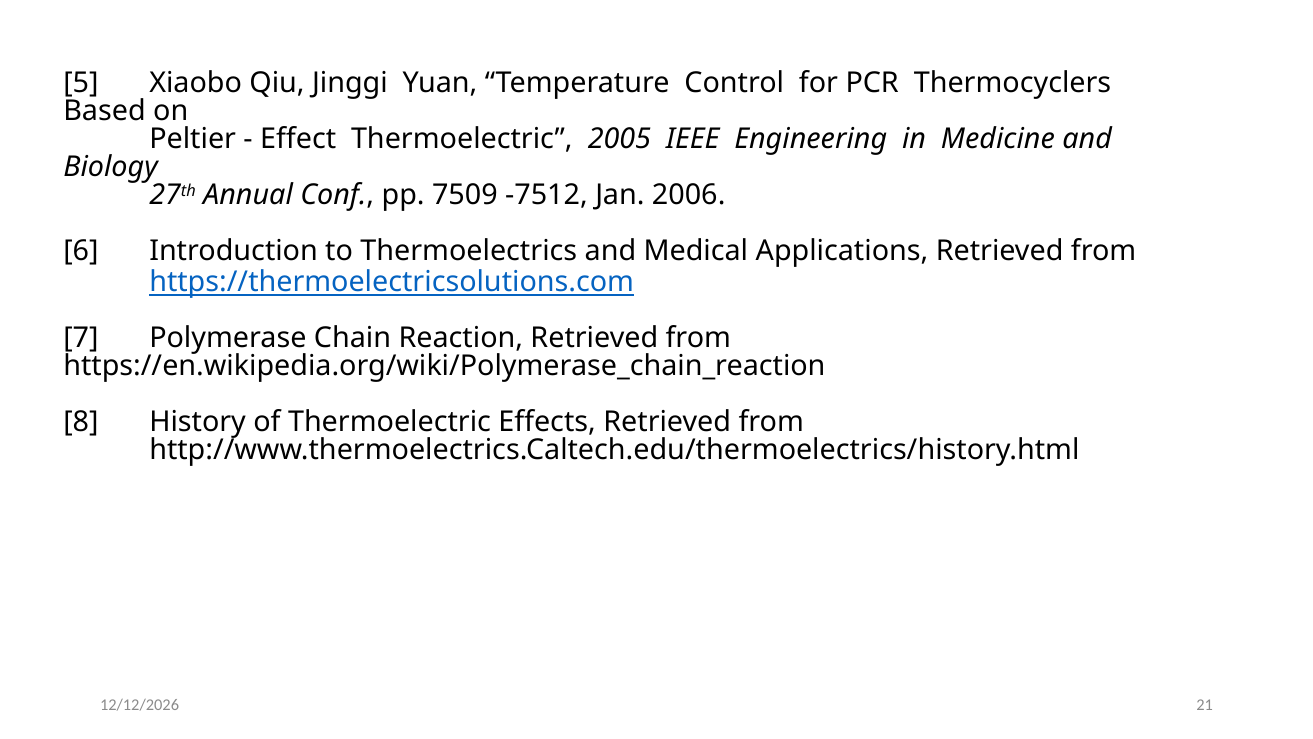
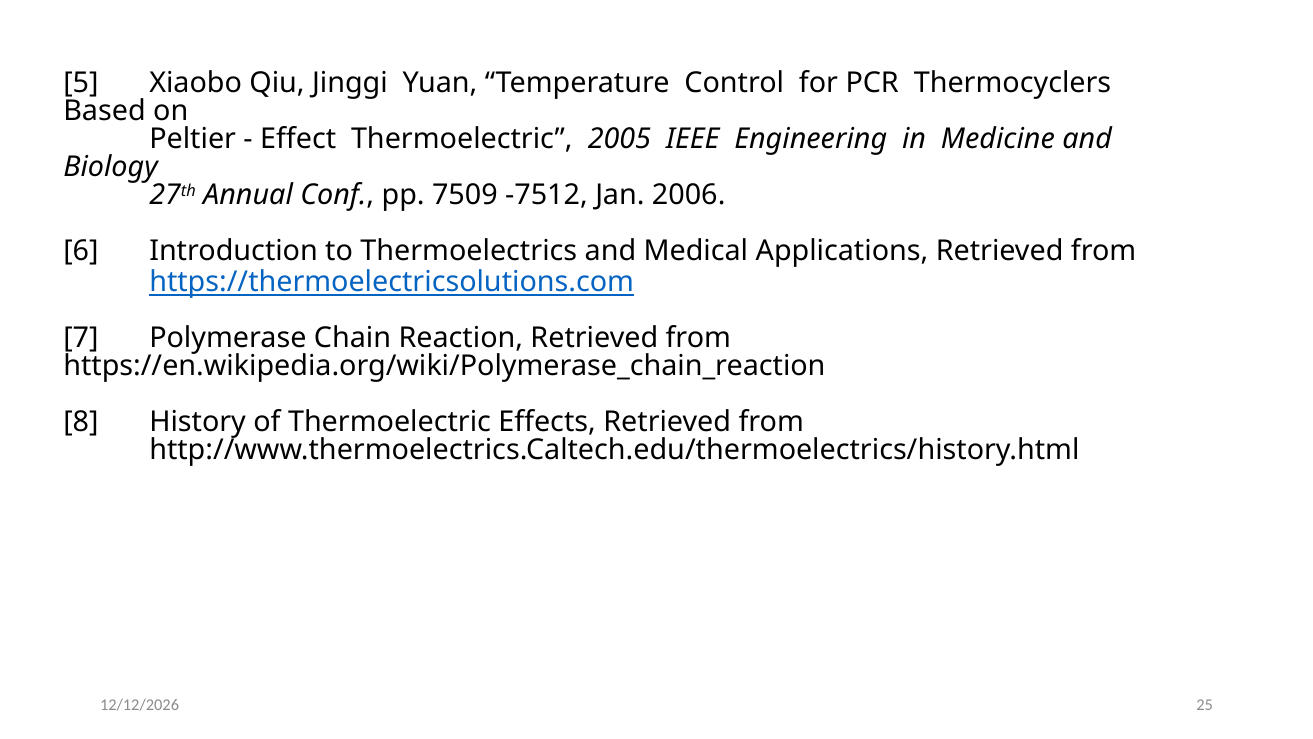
21: 21 -> 25 (1205, 705)
